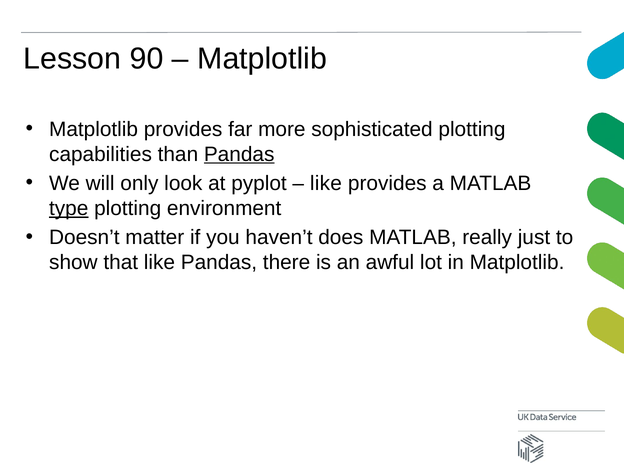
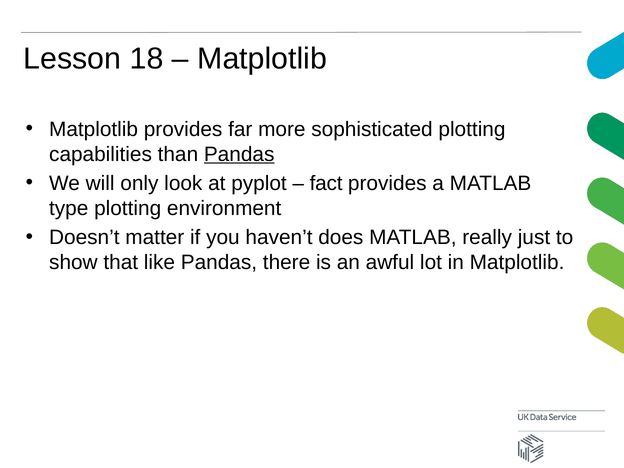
90: 90 -> 18 (147, 59)
like: like -> fact (326, 183)
type underline: present -> none (69, 208)
